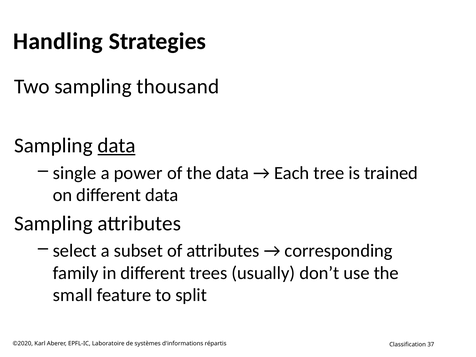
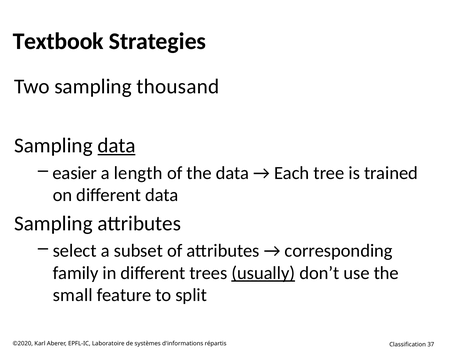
Handling: Handling -> Textbook (58, 41)
single: single -> easier (75, 173)
power: power -> length (138, 173)
usually underline: none -> present (263, 273)
